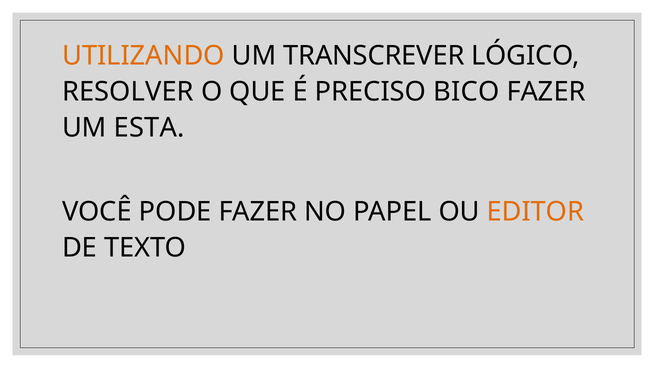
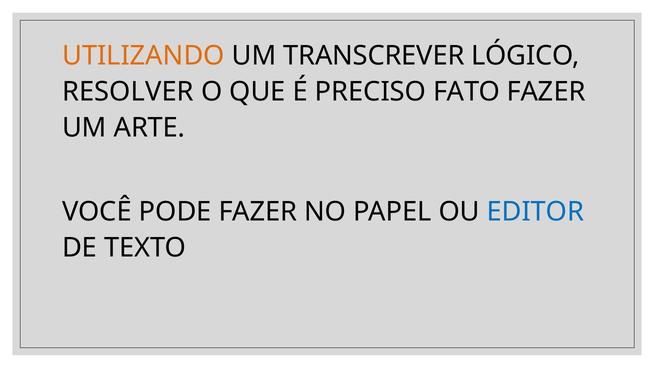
BICO: BICO -> FATO (467, 92)
ESTA: ESTA -> ARTE (149, 128)
EDITOR colour: orange -> blue (535, 212)
